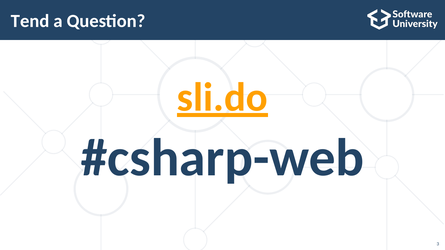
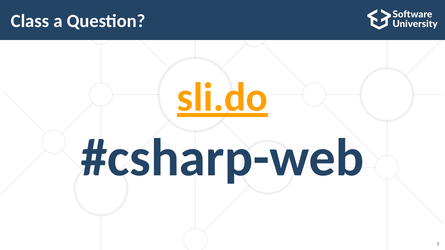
Tend: Tend -> Class (30, 21)
